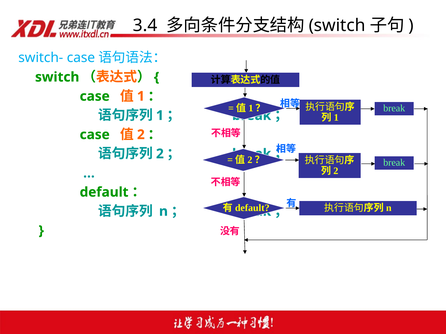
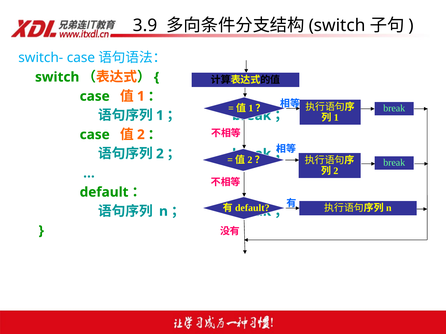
3.4: 3.4 -> 3.9 (145, 26)
